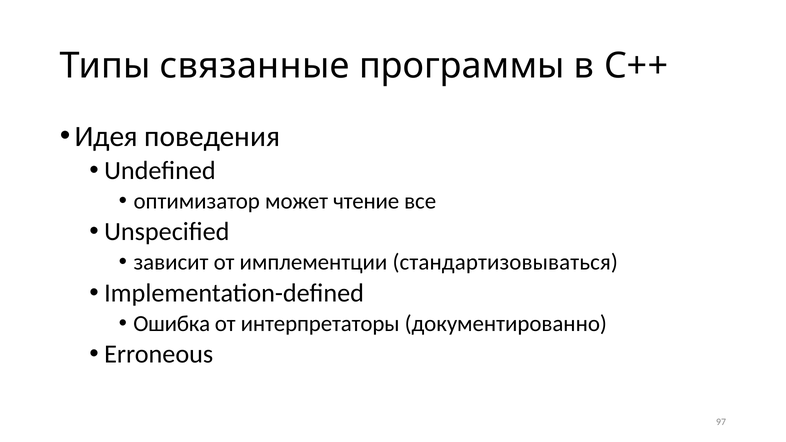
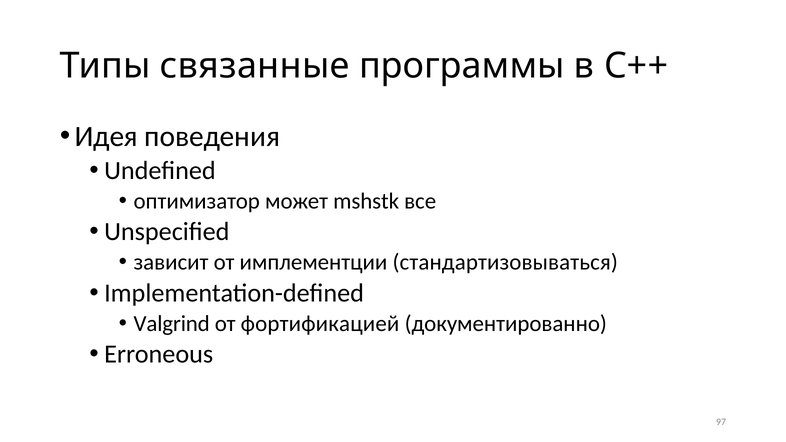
чтение: чтение -> mshstk (366, 201)
Ошибка: Ошибка -> Valgrind (172, 324)
интерпретаторы: интерпретаторы -> фортификацией (320, 324)
